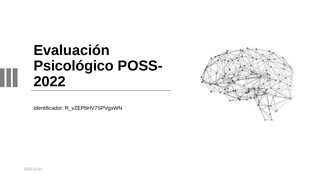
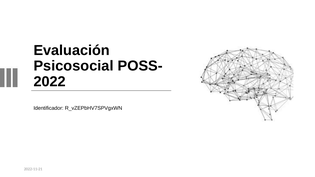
Psicológico: Psicológico -> Psicosocial (74, 66)
